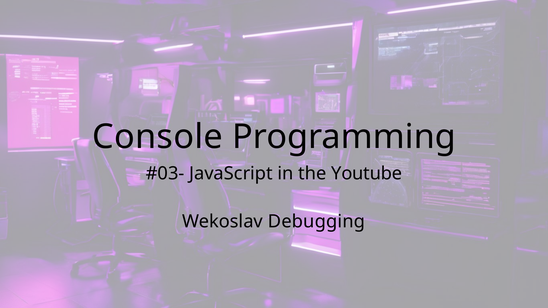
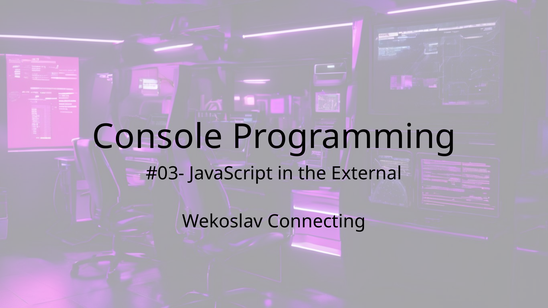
Youtube: Youtube -> External (367, 174)
Debugging: Debugging -> Connecting (317, 222)
